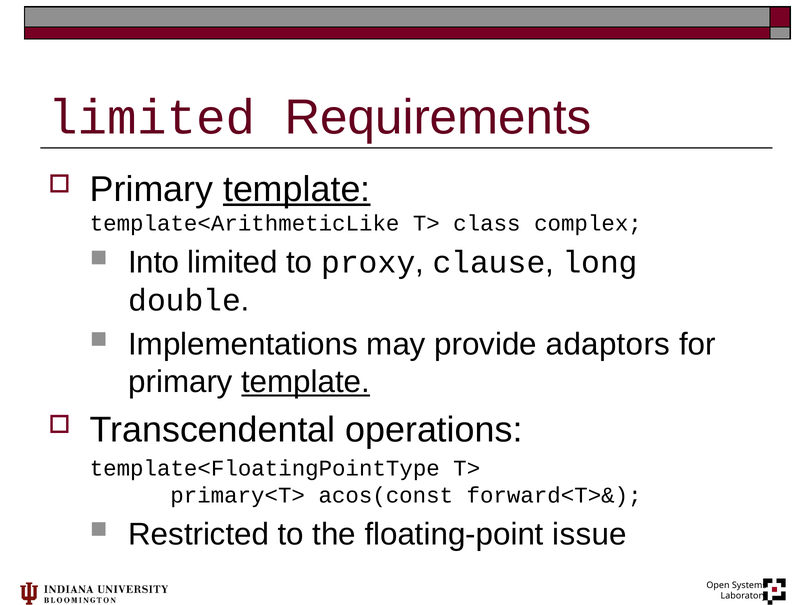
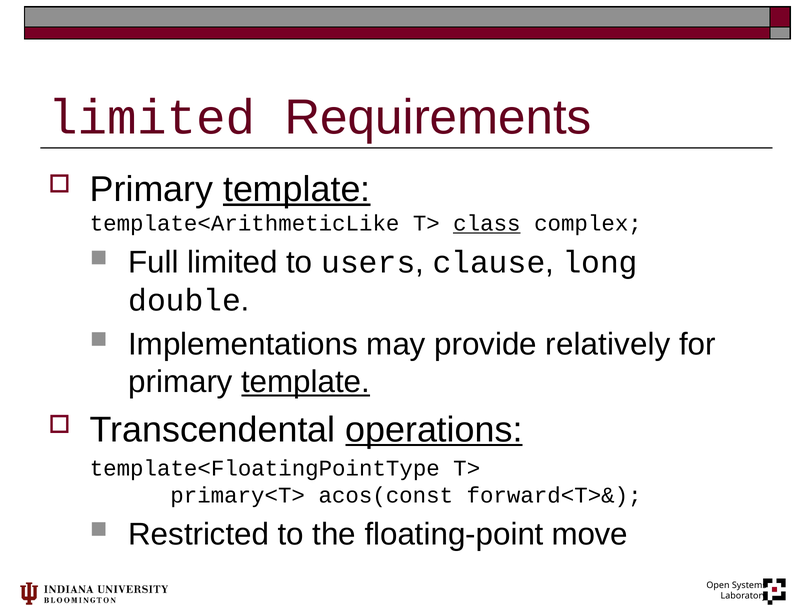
class underline: none -> present (487, 223)
Into: Into -> Full (154, 262)
proxy: proxy -> users (368, 262)
adaptors: adaptors -> relatively (608, 344)
operations underline: none -> present (434, 429)
issue: issue -> move (590, 534)
